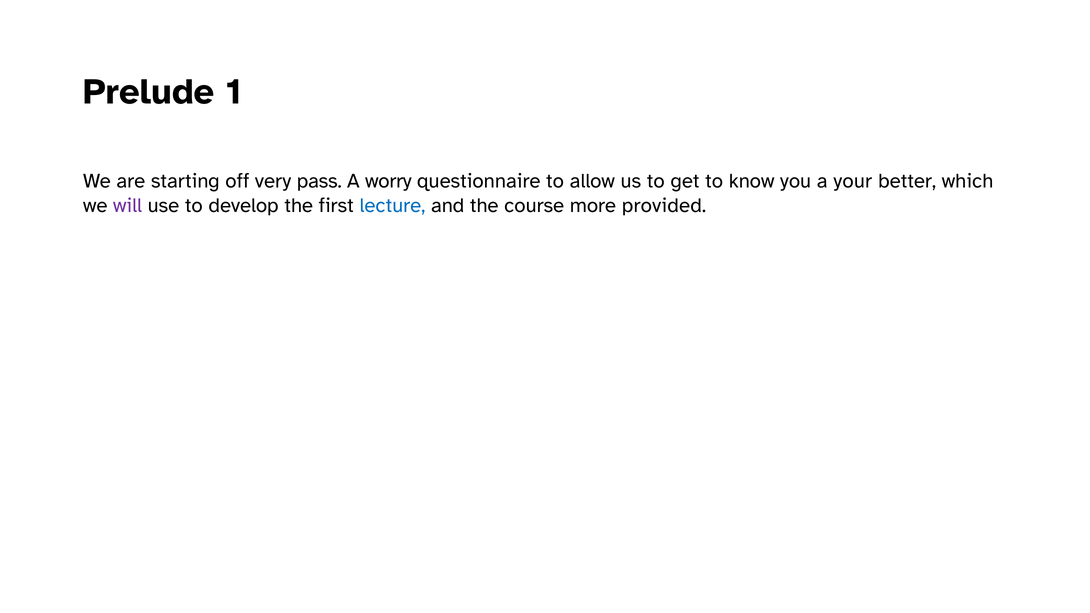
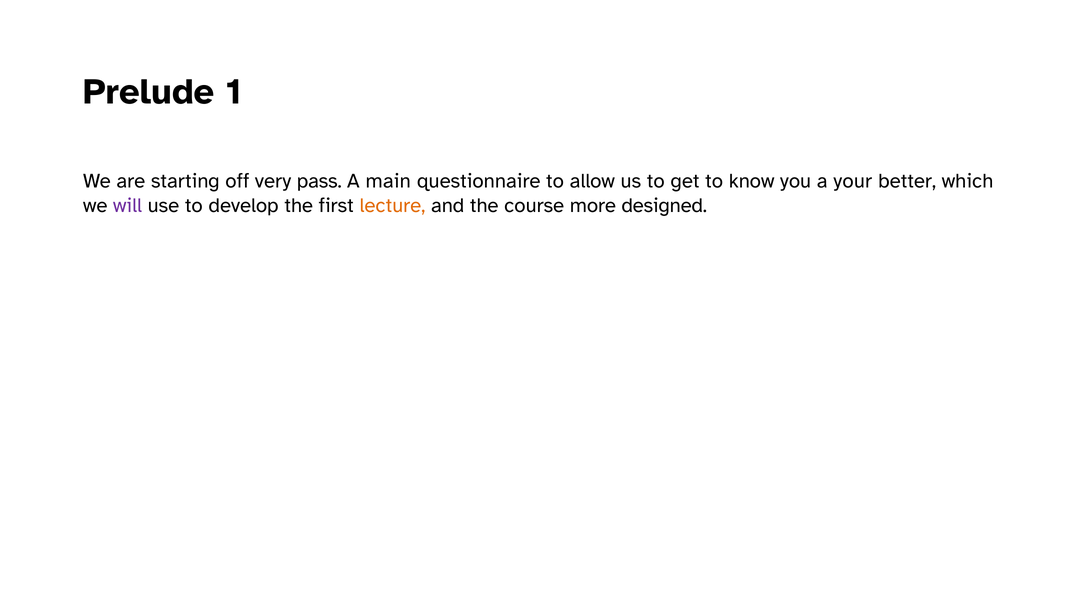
worry: worry -> main (388, 181)
lecture colour: blue -> orange (392, 206)
provided: provided -> designed (664, 206)
